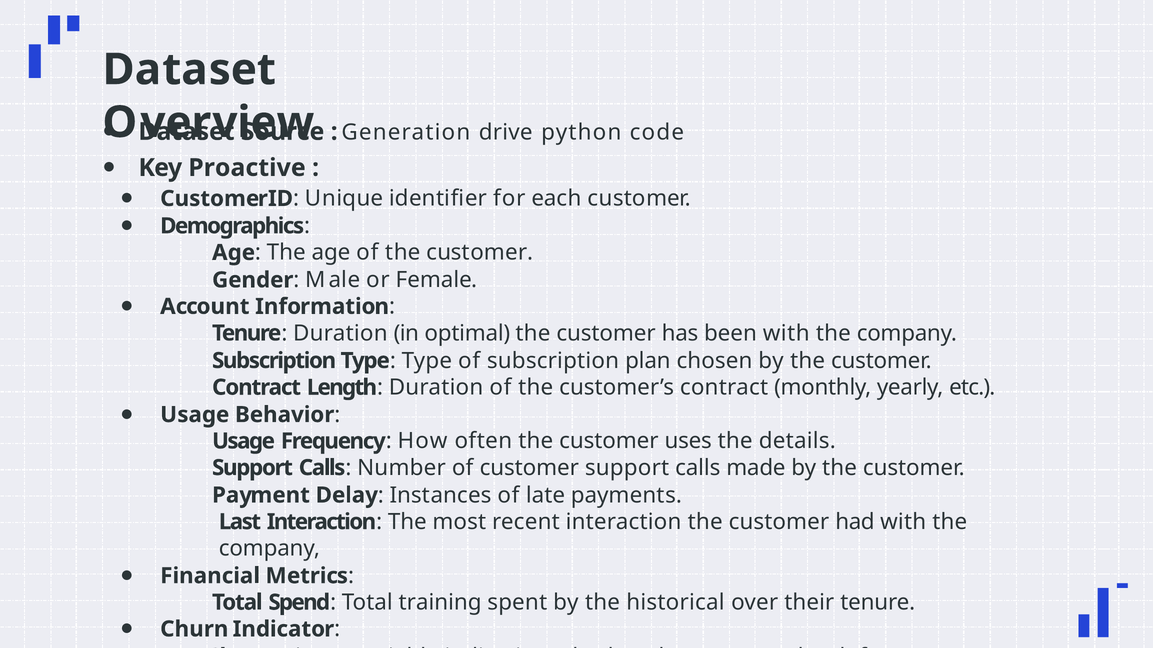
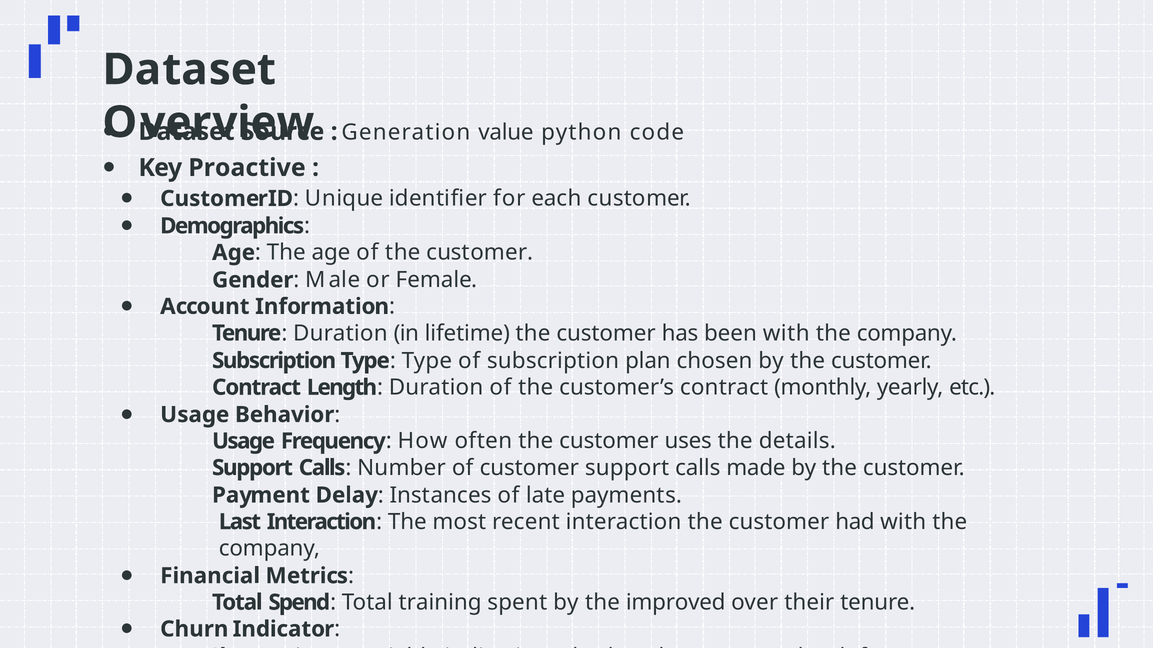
drive: drive -> value (506, 133)
optimal: optimal -> lifetime (467, 333)
historical: historical -> improved (676, 603)
